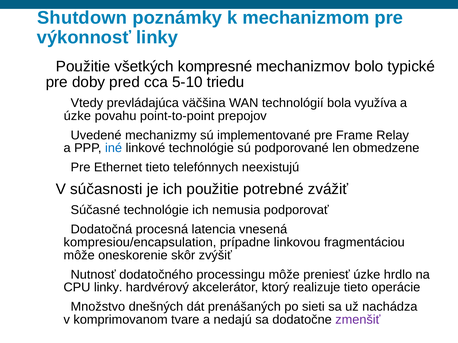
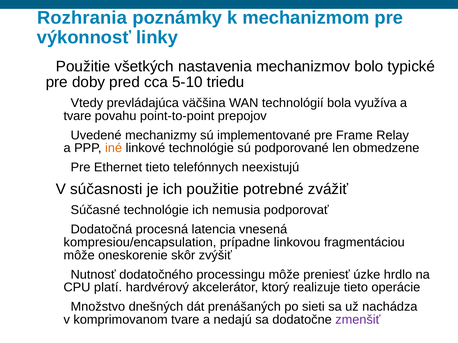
Shutdown: Shutdown -> Rozhrania (82, 18)
kompresné: kompresné -> nastavenia (215, 67)
úzke: úzke -> tvare (77, 116)
iné colour: blue -> orange (114, 148)
CPU linky: linky -> platí (108, 288)
